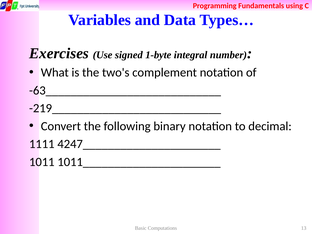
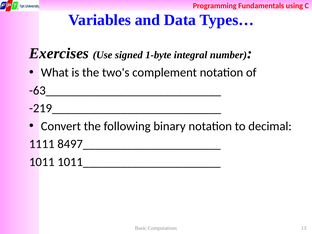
4247______________________: 4247______________________ -> 8497______________________ (139, 144)
